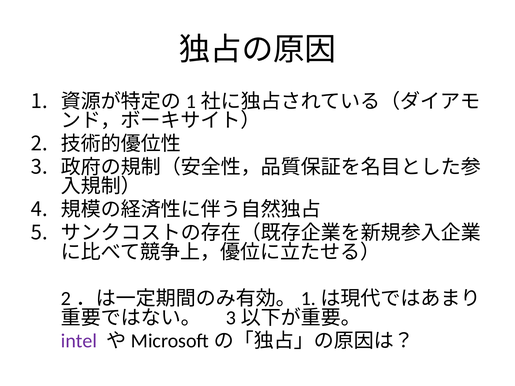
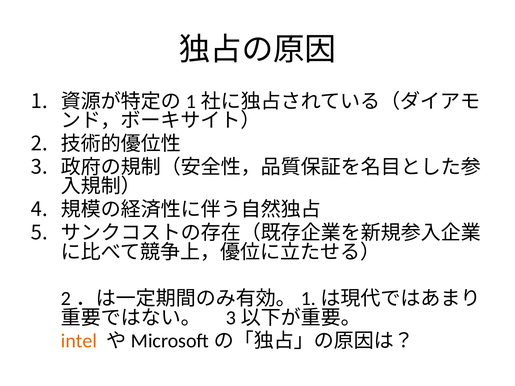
intel colour: purple -> orange (79, 341)
